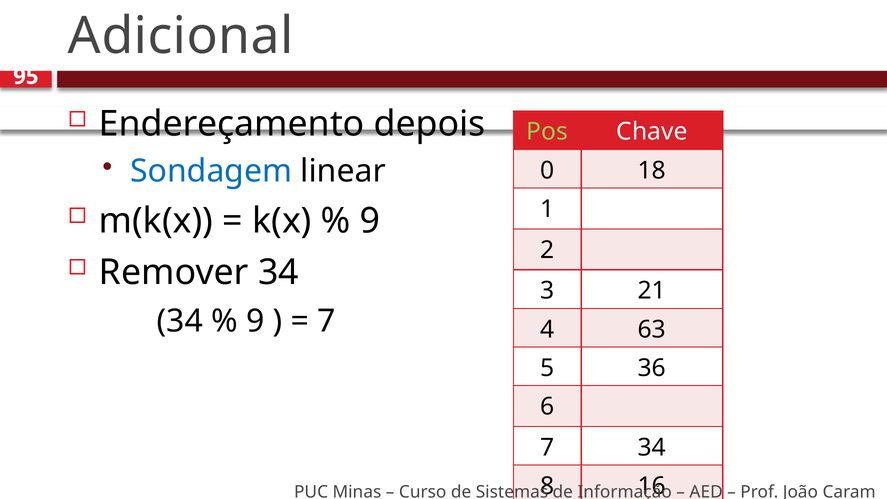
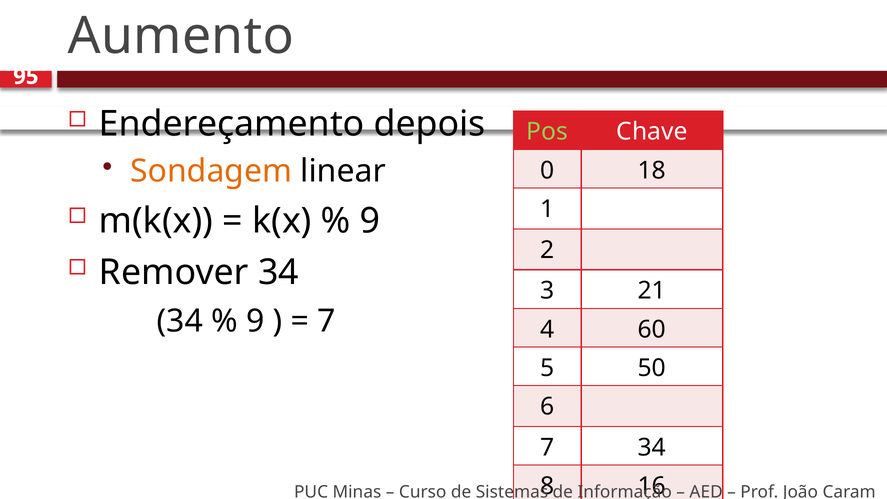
Adicional: Adicional -> Aumento (181, 36)
Sondagem colour: blue -> orange (211, 171)
63: 63 -> 60 (652, 329)
36: 36 -> 50 (652, 368)
